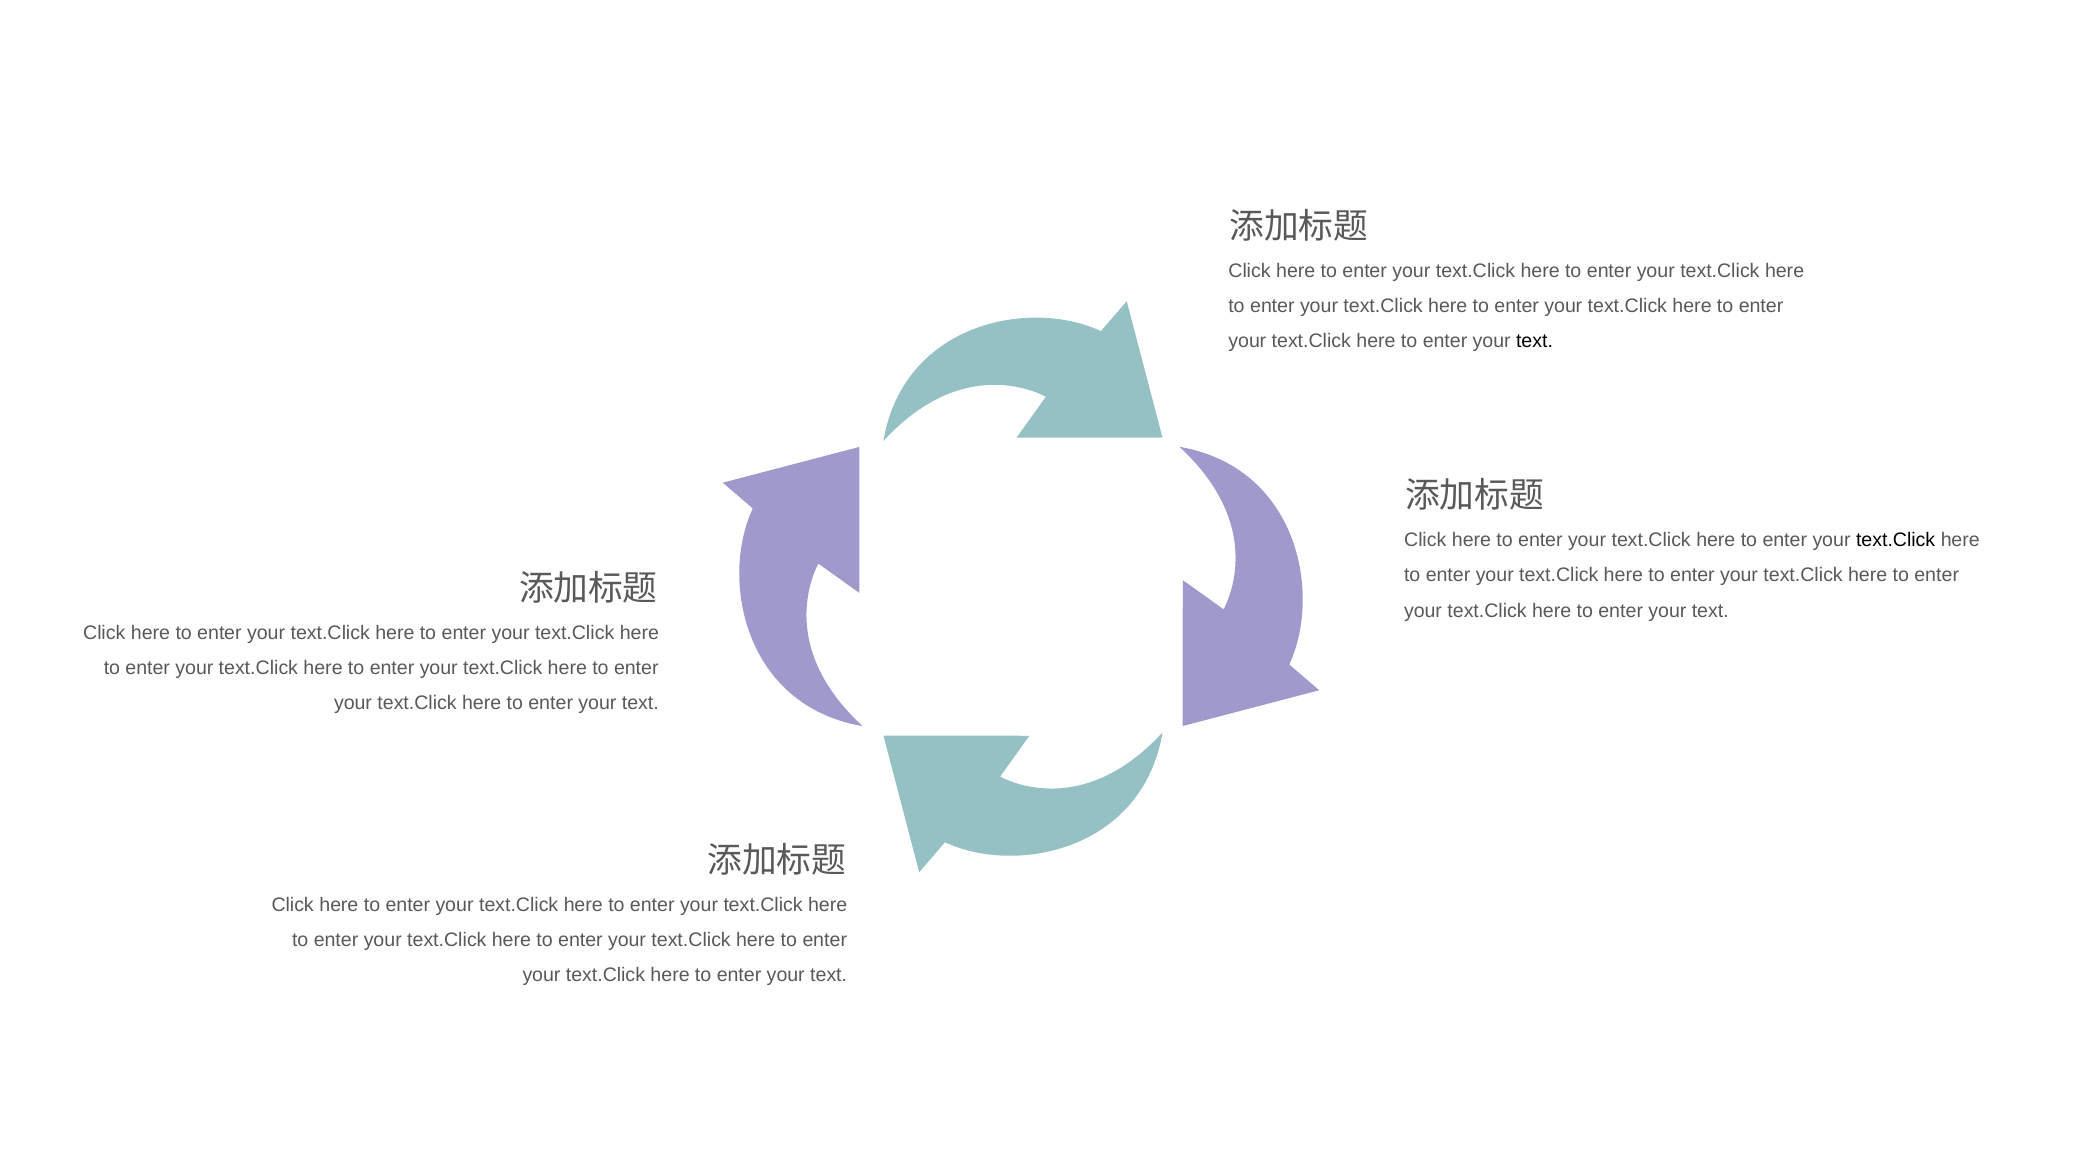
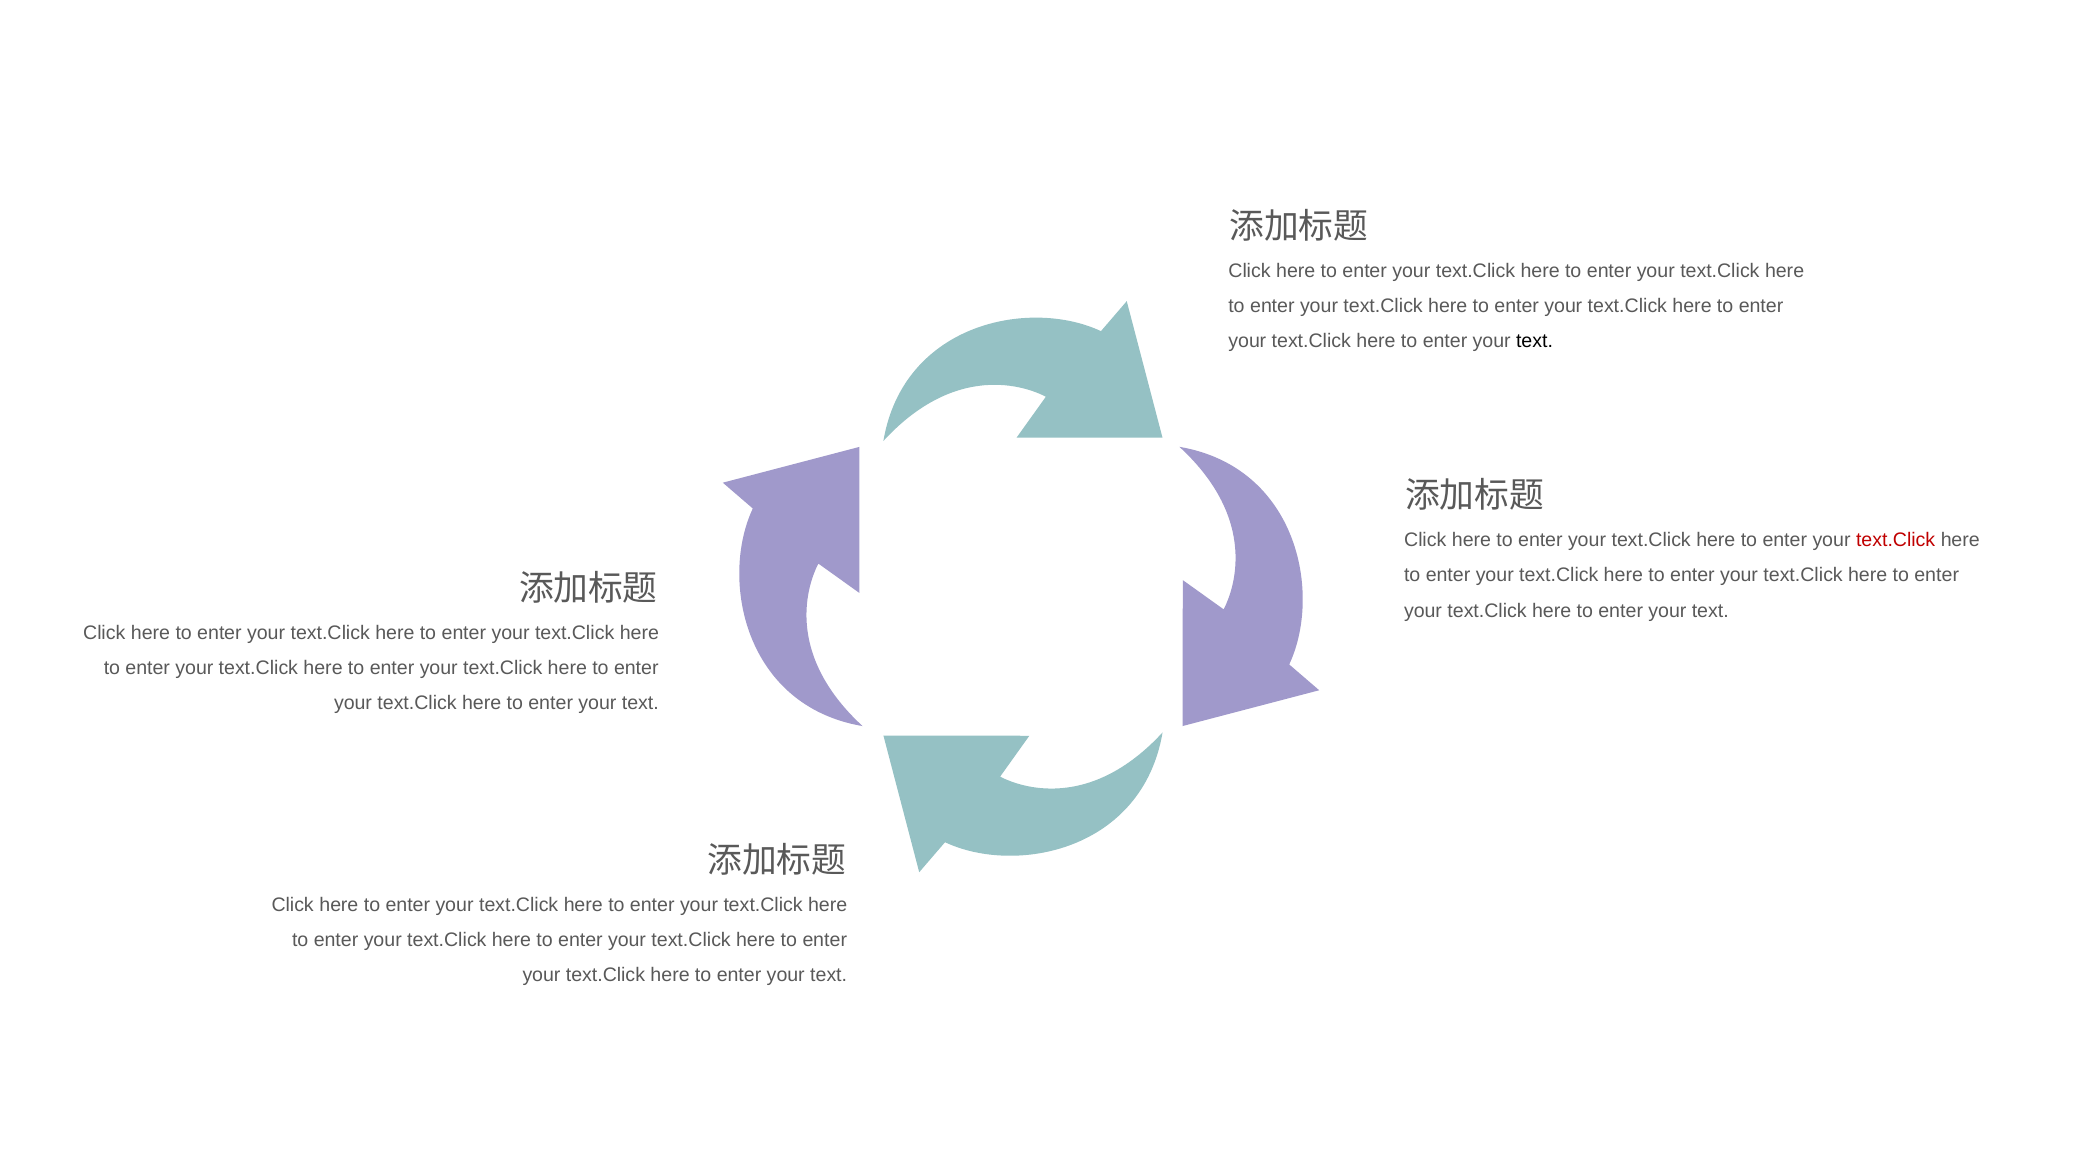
text.Click colour: black -> red (1896, 540)
